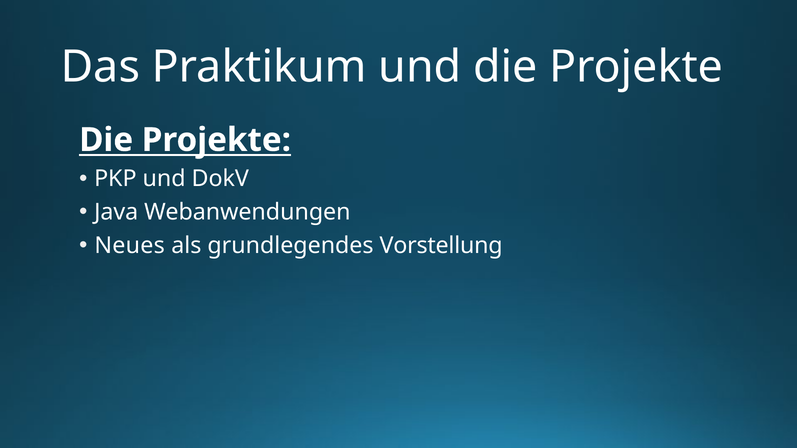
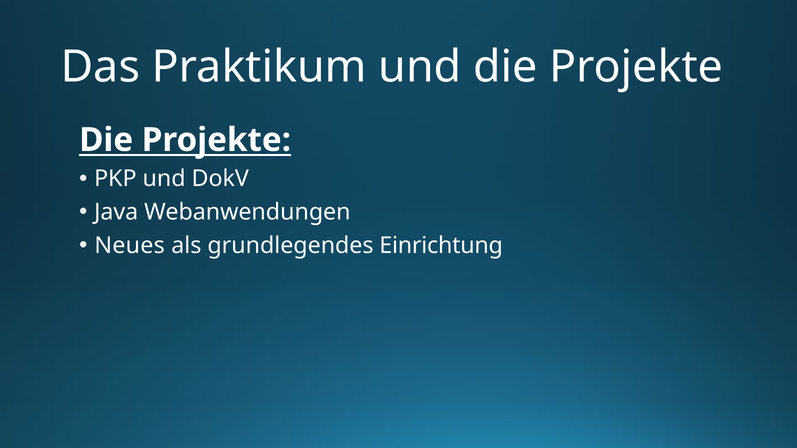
Vorstellung: Vorstellung -> Einrichtung (441, 246)
